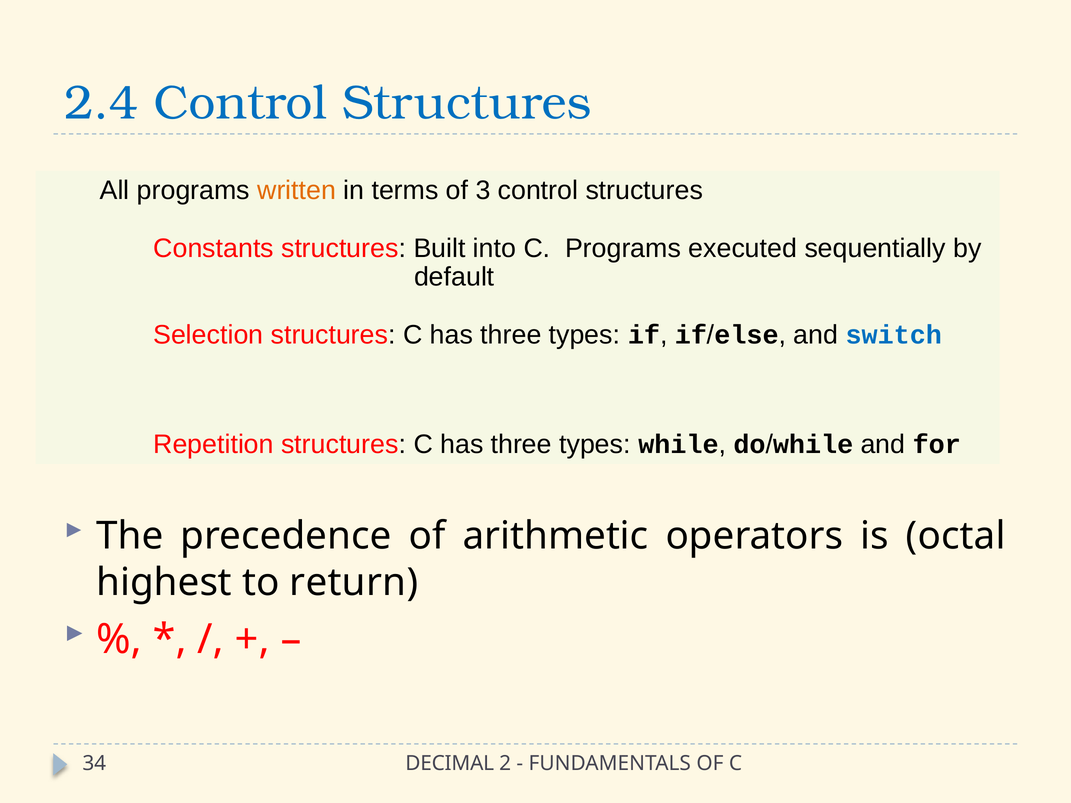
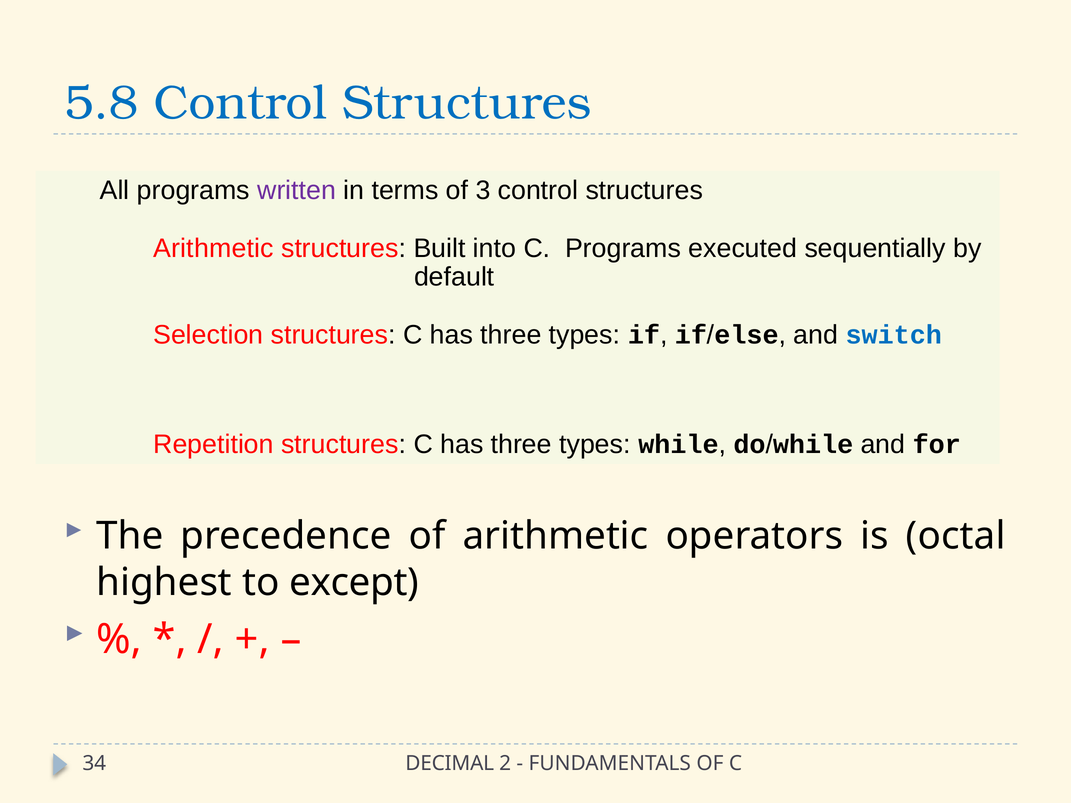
2.4: 2.4 -> 5.8 (101, 103)
written colour: orange -> purple (297, 190)
Constants: Constants -> Arithmetic (213, 248)
return: return -> except (354, 582)
